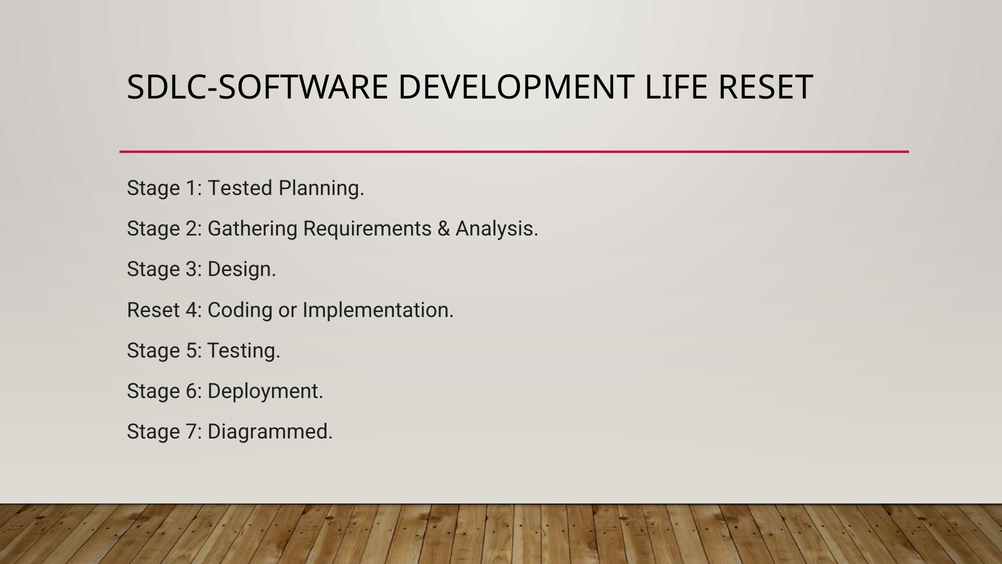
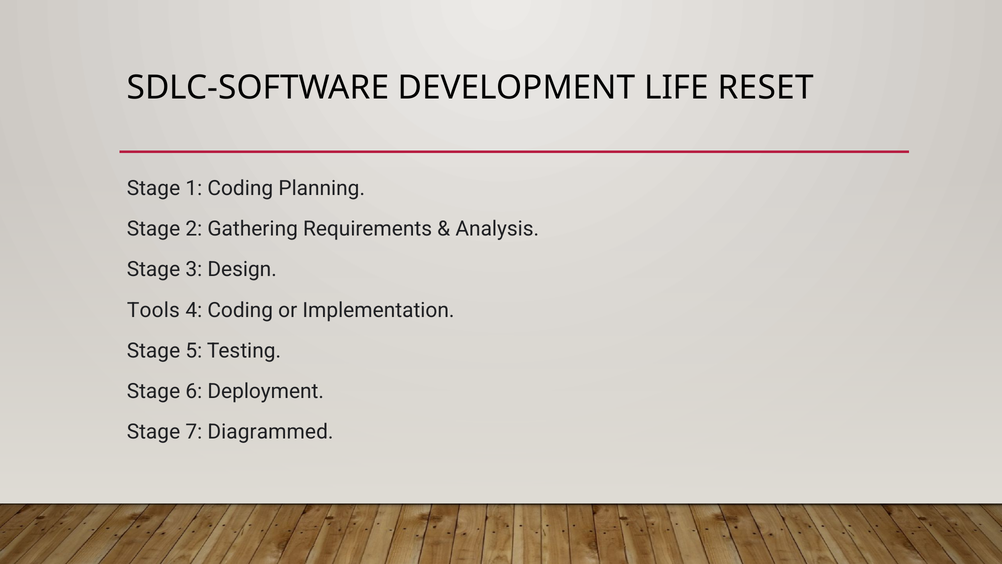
1 Tested: Tested -> Coding (240, 188)
Reset: Reset -> Tools (153, 310)
